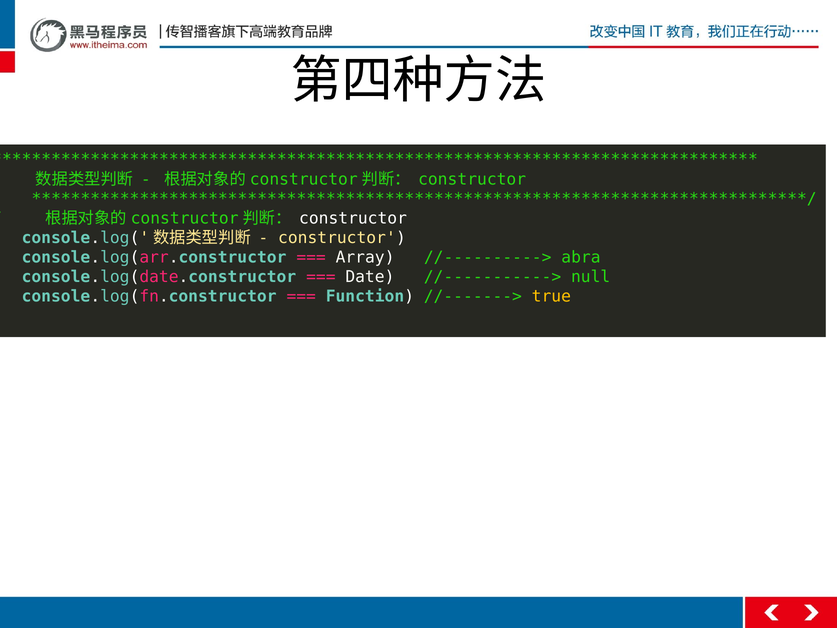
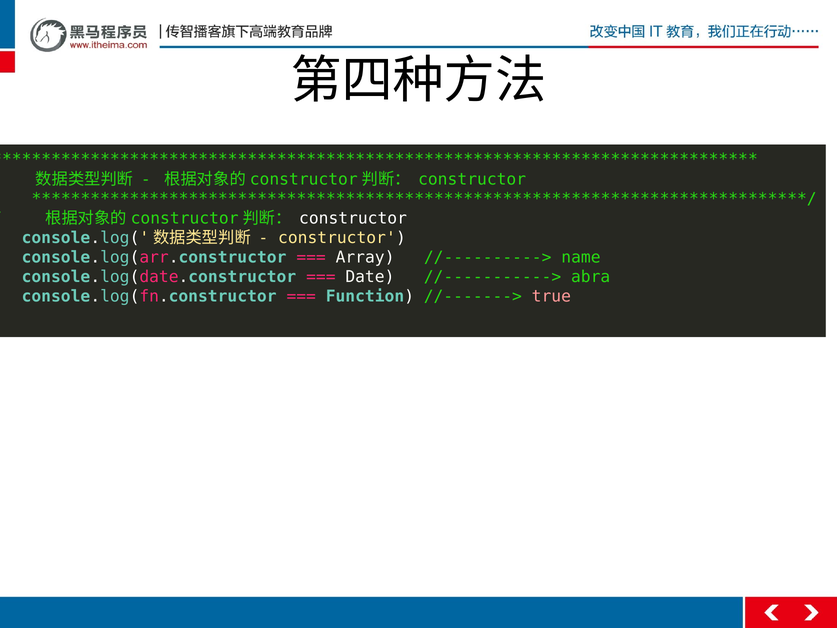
abra: abra -> name (581, 257)
null: null -> abra (591, 277)
true colour: yellow -> pink (551, 296)
